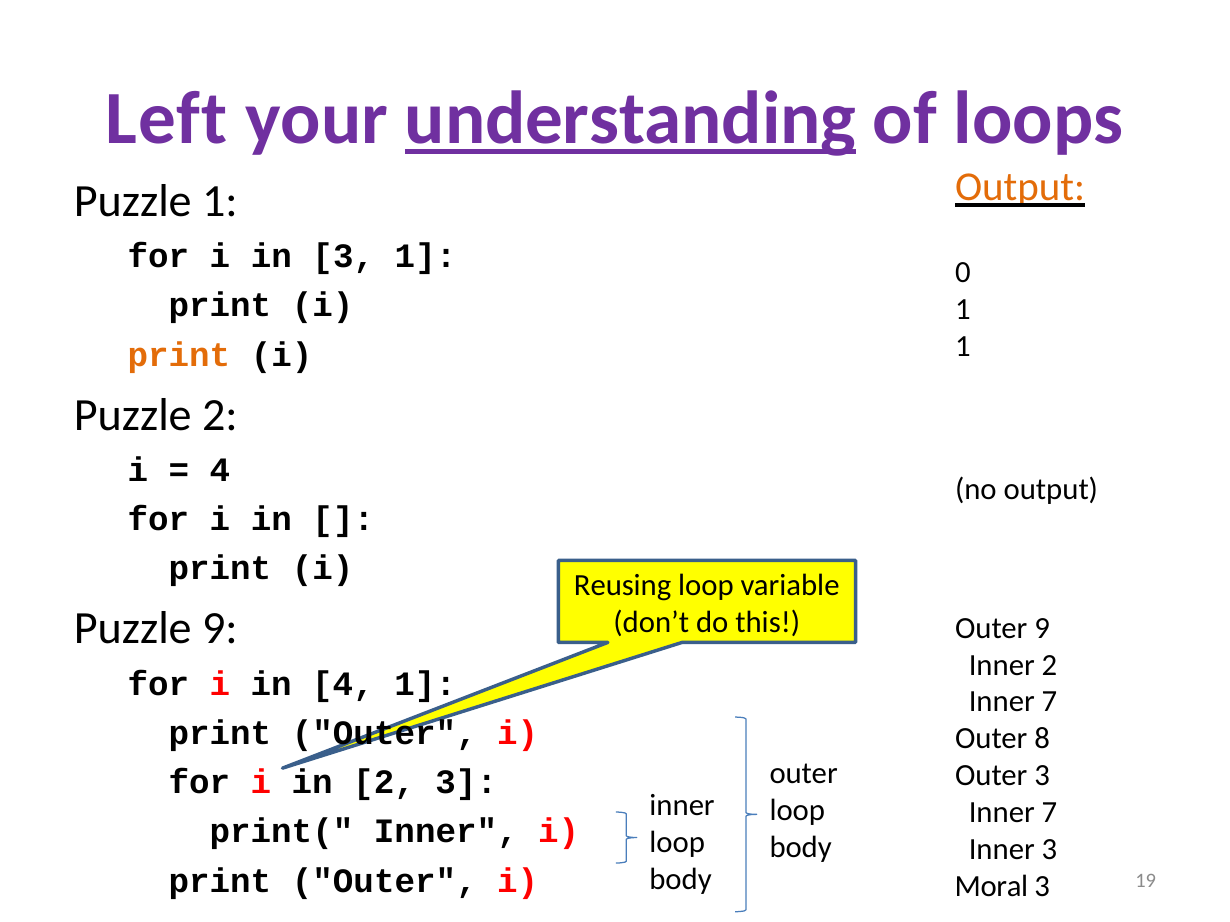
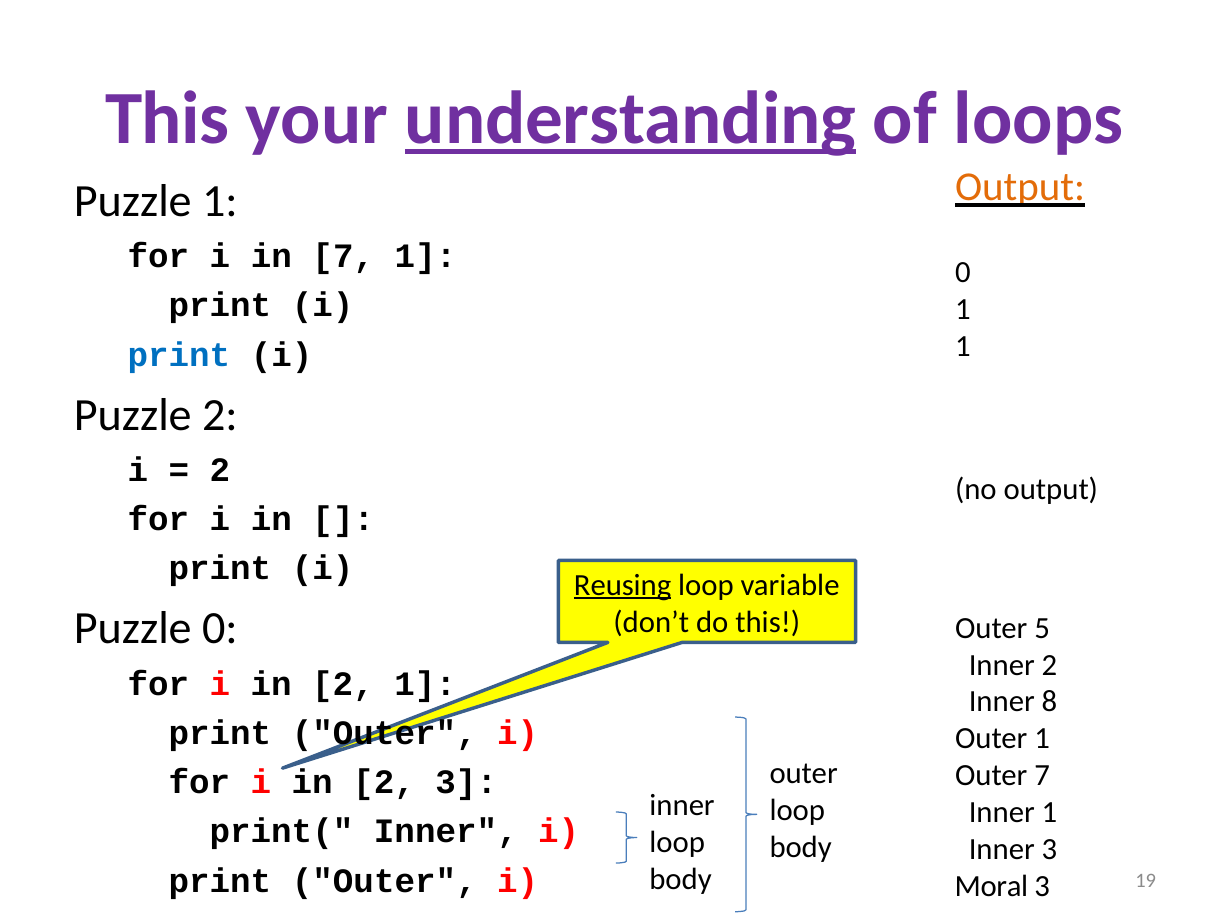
Left: Left -> This (167, 119)
in 3: 3 -> 7 (343, 257)
print colour: orange -> blue (179, 355)
4: 4 -> 2 (220, 471)
Reusing underline: none -> present (623, 585)
Puzzle 9: 9 -> 0 (220, 629)
Outer 9: 9 -> 5 (1042, 628)
4: 4 -> 2 (343, 685)
7: 7 -> 8 (1049, 702)
Outer 8: 8 -> 1 (1042, 739)
Outer 3: 3 -> 7 (1042, 776)
7: 7 -> 1 (1049, 813)
